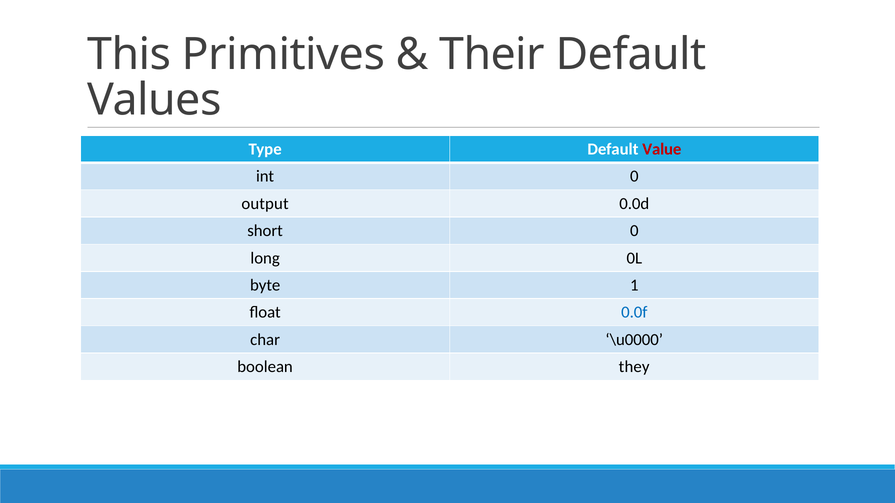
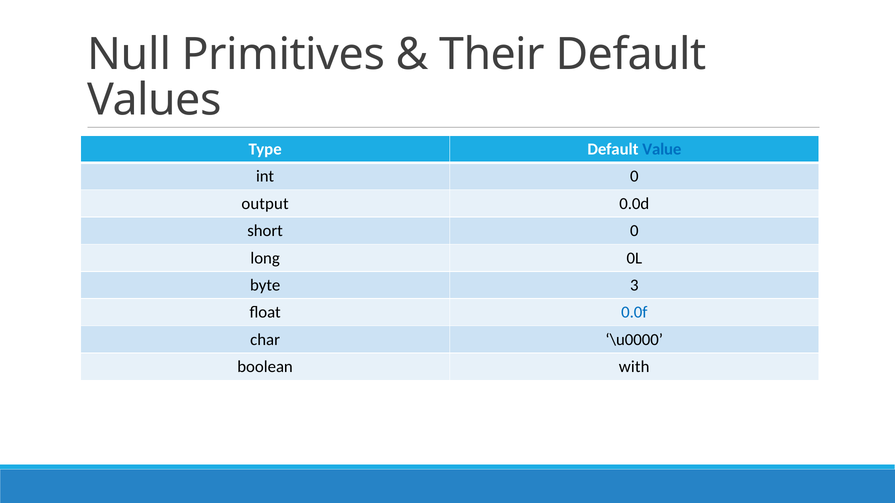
This: This -> Null (129, 55)
Value colour: red -> blue (662, 149)
1: 1 -> 3 (634, 285)
they: they -> with (634, 367)
